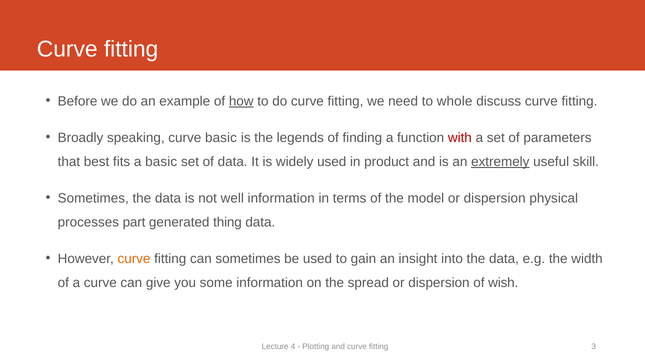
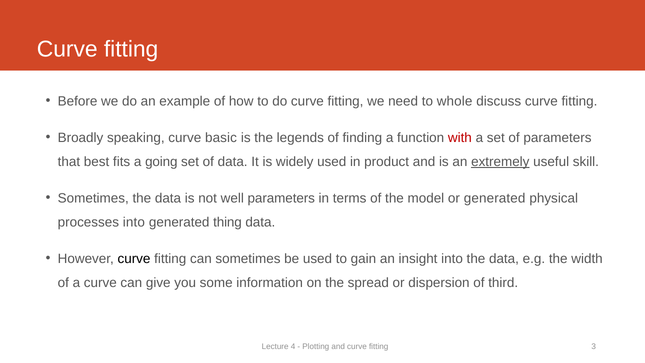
how underline: present -> none (241, 101)
a basic: basic -> going (161, 162)
well information: information -> parameters (281, 198)
model or dispersion: dispersion -> generated (495, 198)
processes part: part -> into (134, 222)
curve colour: orange -> black (134, 258)
wish: wish -> third (503, 283)
